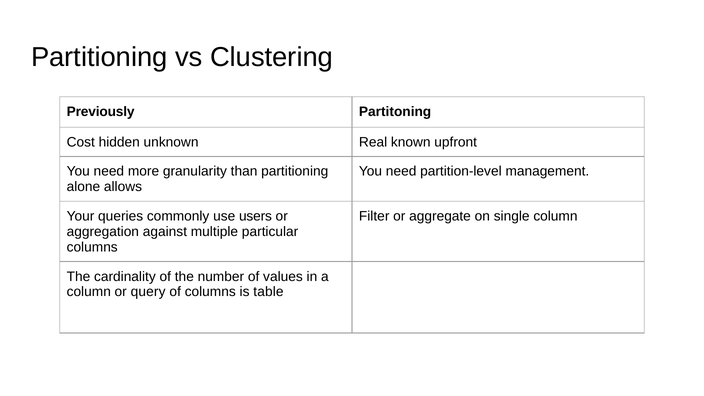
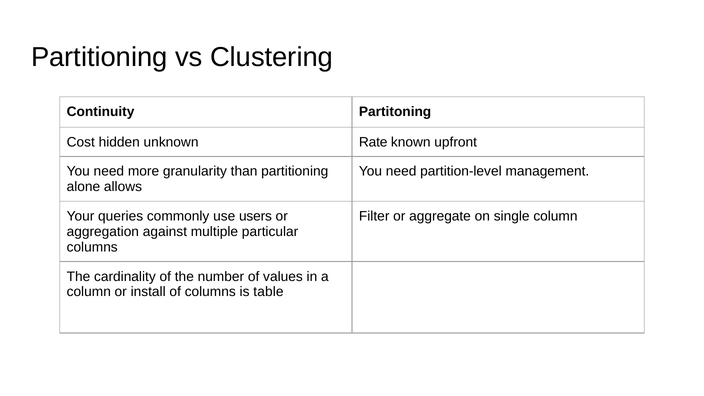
Previously: Previously -> Continuity (101, 112)
Real: Real -> Rate (373, 142)
query: query -> install (148, 292)
